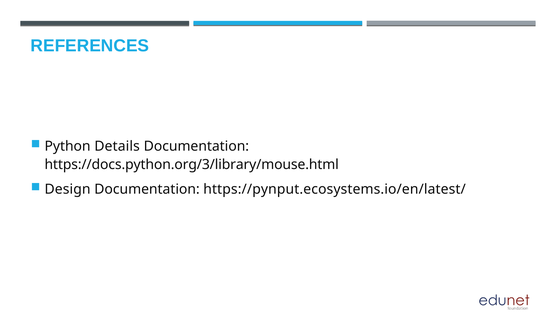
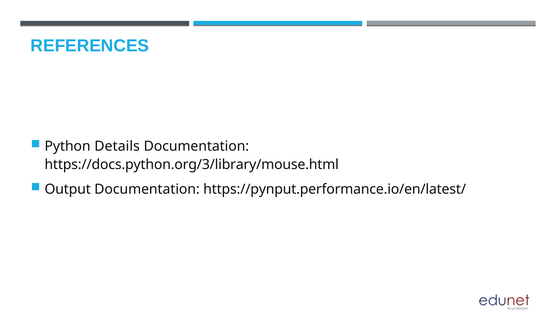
Design: Design -> Output (68, 189)
https://pynput.ecosystems.io/en/latest/: https://pynput.ecosystems.io/en/latest/ -> https://pynput.performance.io/en/latest/ (335, 189)
